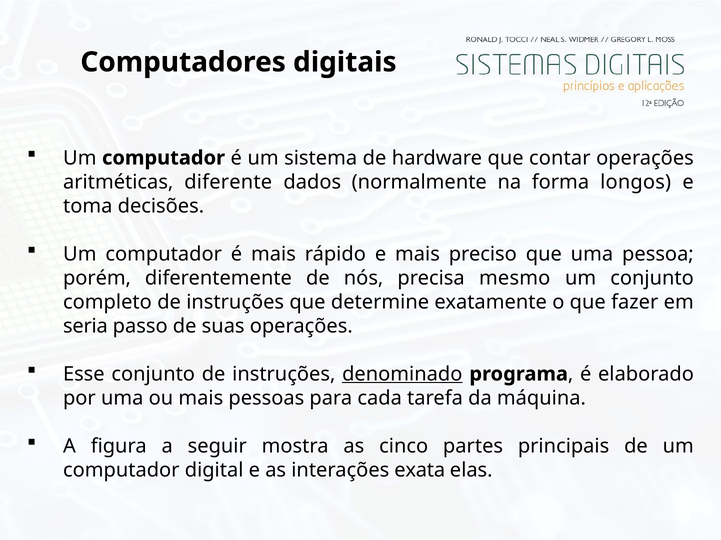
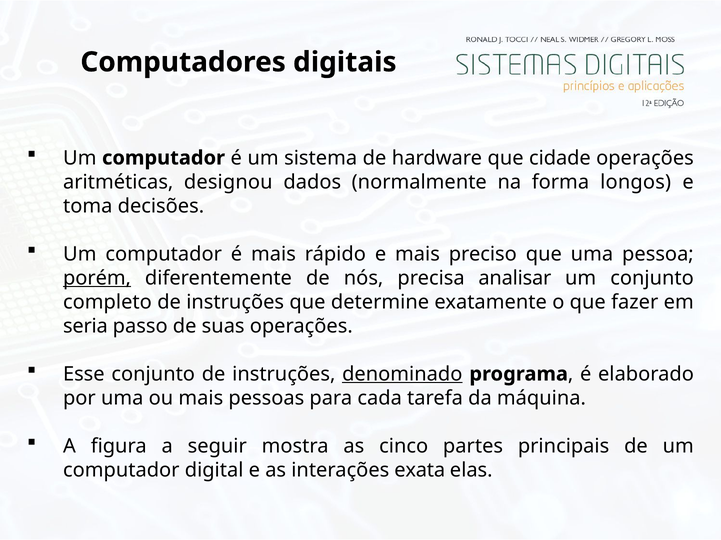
contar: contar -> cidade (560, 158)
diferente: diferente -> designou (228, 182)
porém underline: none -> present (97, 278)
mesmo: mesmo -> analisar (515, 278)
